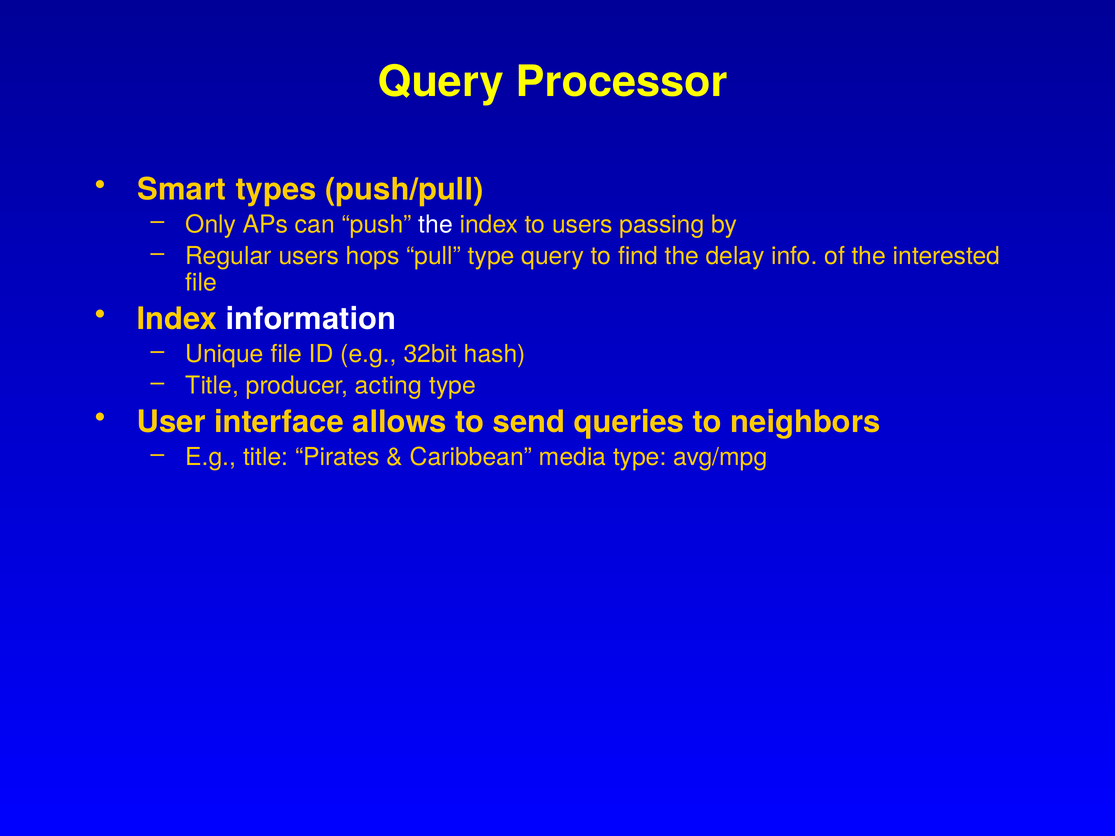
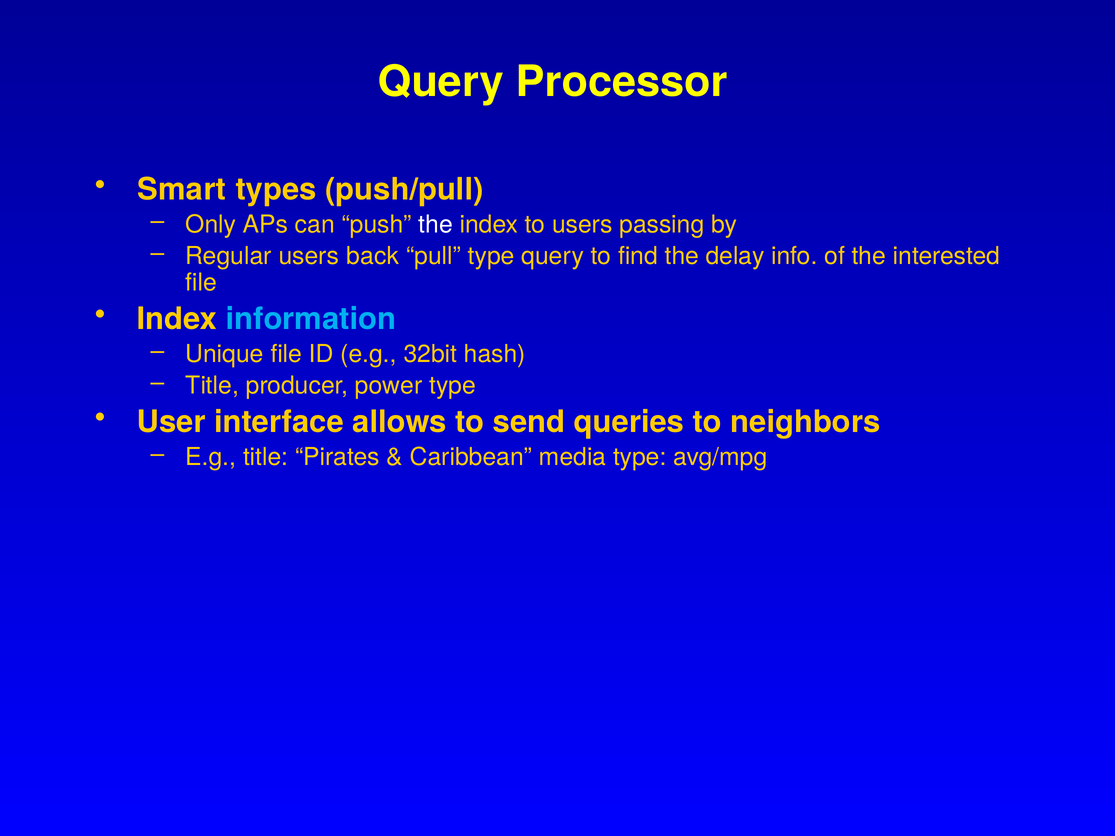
hops: hops -> back (373, 256)
information colour: white -> light blue (311, 319)
acting: acting -> power (389, 386)
